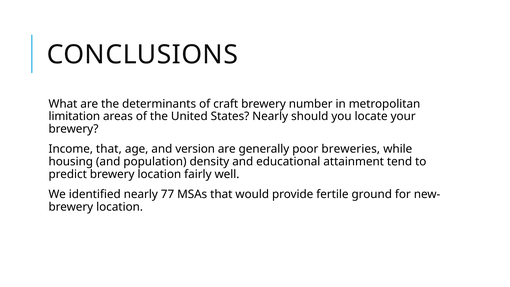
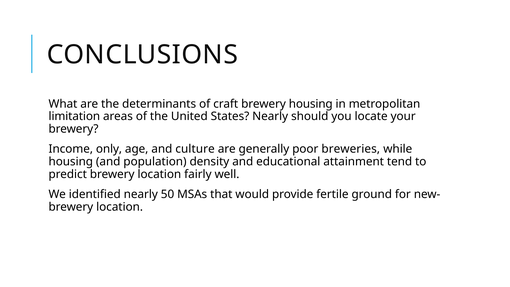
brewery number: number -> housing (311, 104)
Income that: that -> only (109, 149)
version: version -> culture (195, 149)
77: 77 -> 50 (168, 194)
